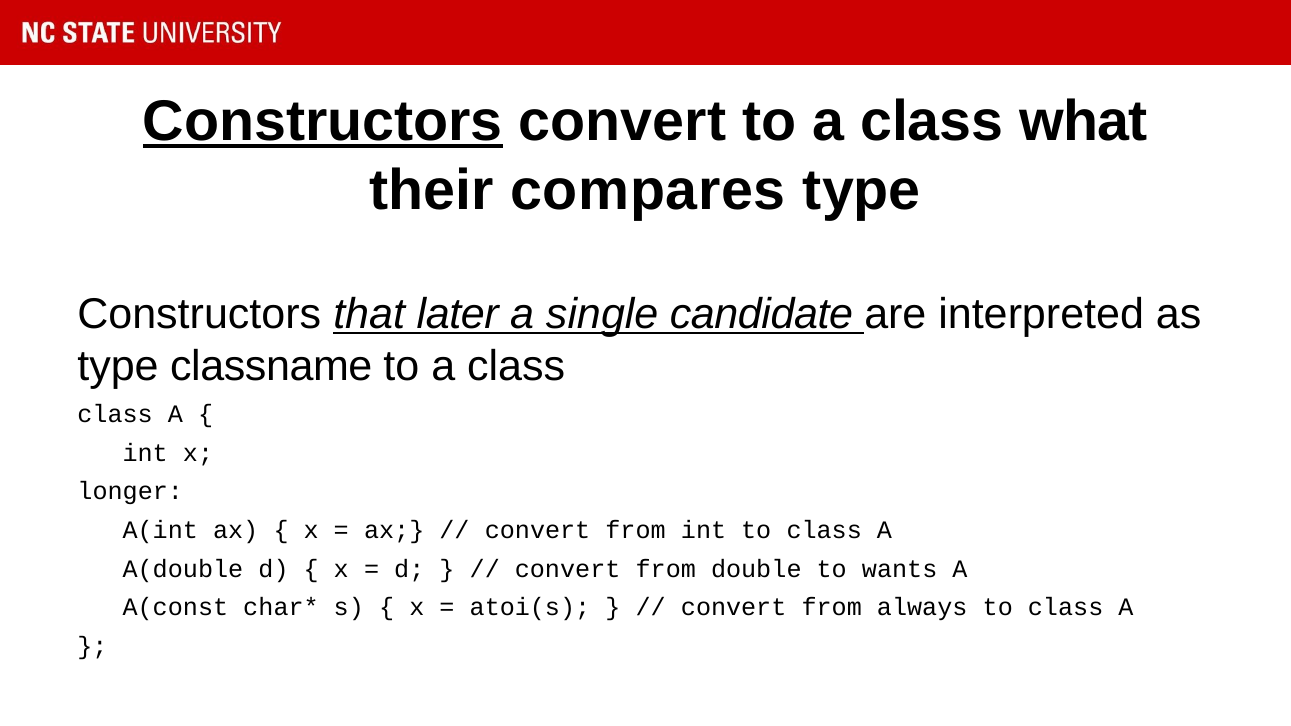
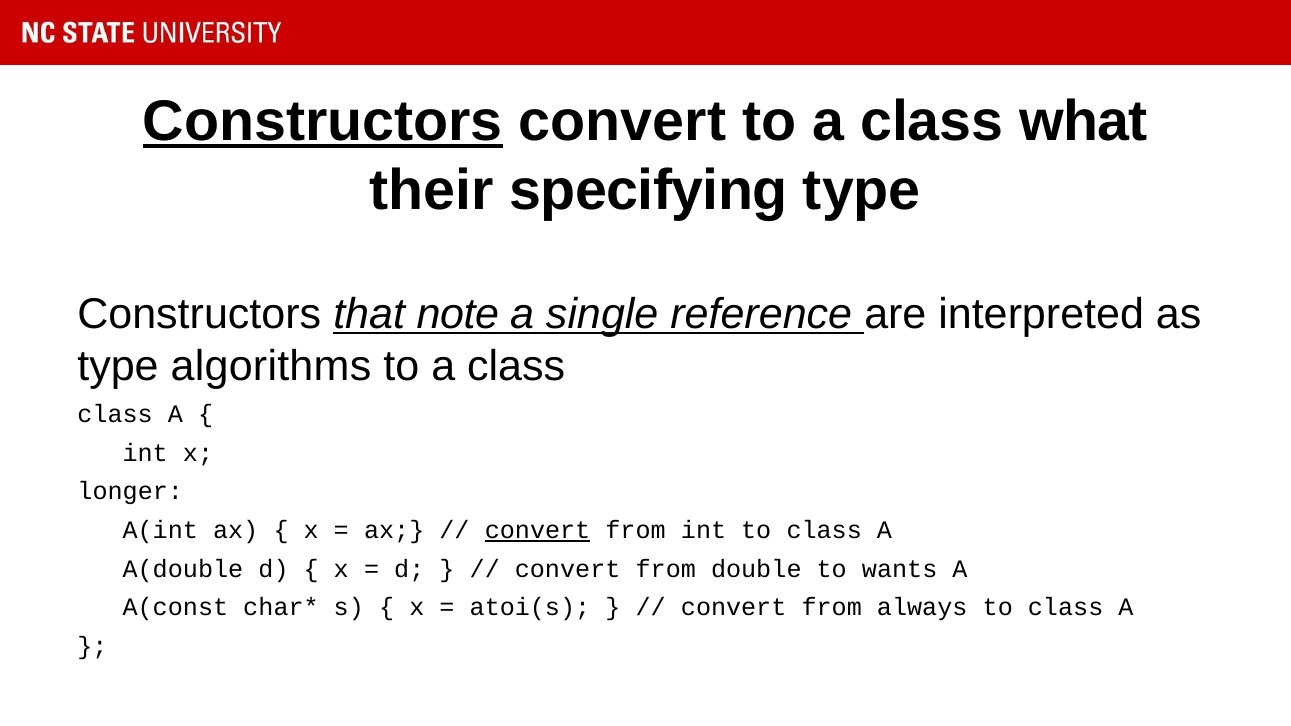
compares: compares -> specifying (649, 190)
later: later -> note (458, 314)
candidate: candidate -> reference (761, 314)
classname: classname -> algorithms (271, 366)
convert underline: none -> present (538, 530)
